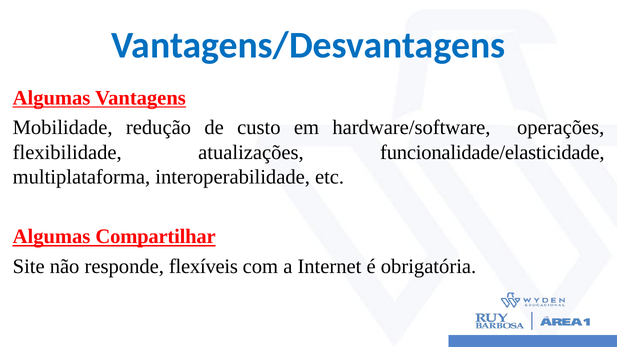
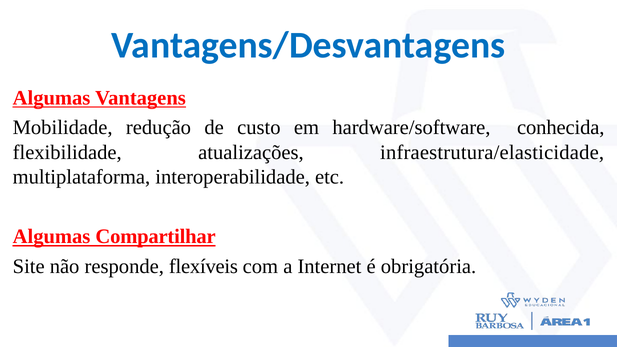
operações: operações -> conhecida (561, 128)
funcionalidade/elasticidade: funcionalidade/elasticidade -> infraestrutura/elasticidade (492, 152)
